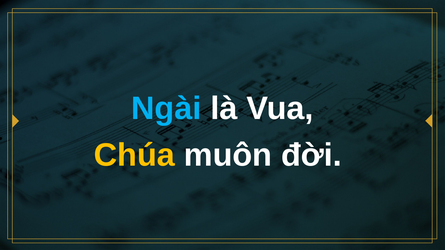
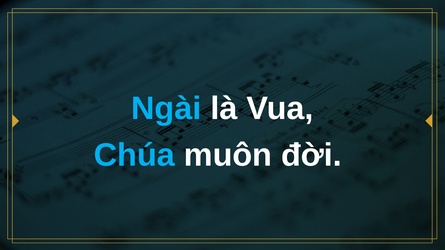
Chúa colour: yellow -> light blue (134, 155)
